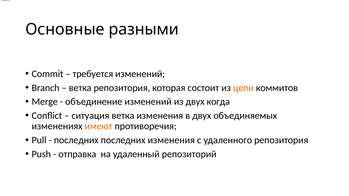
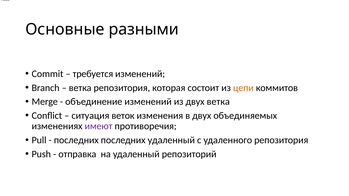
двух когда: когда -> ветка (218, 102)
ситуация ветка: ветка -> веток (123, 116)
имеют colour: orange -> purple (99, 126)
последних изменения: изменения -> удаленный (171, 140)
